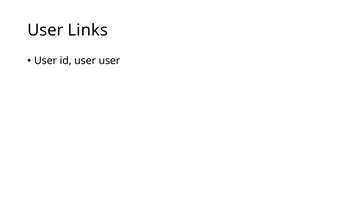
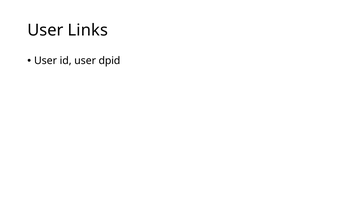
user user: user -> dpid (109, 61)
